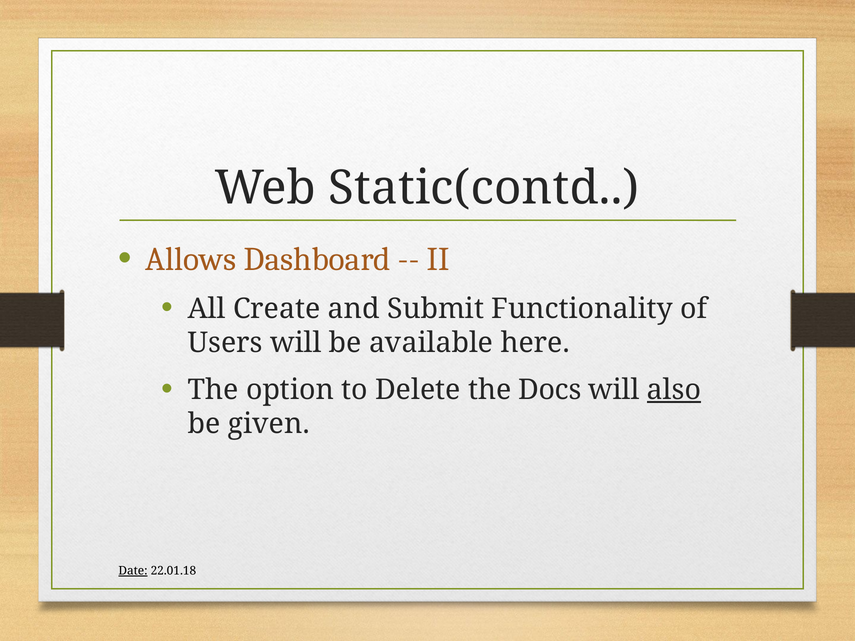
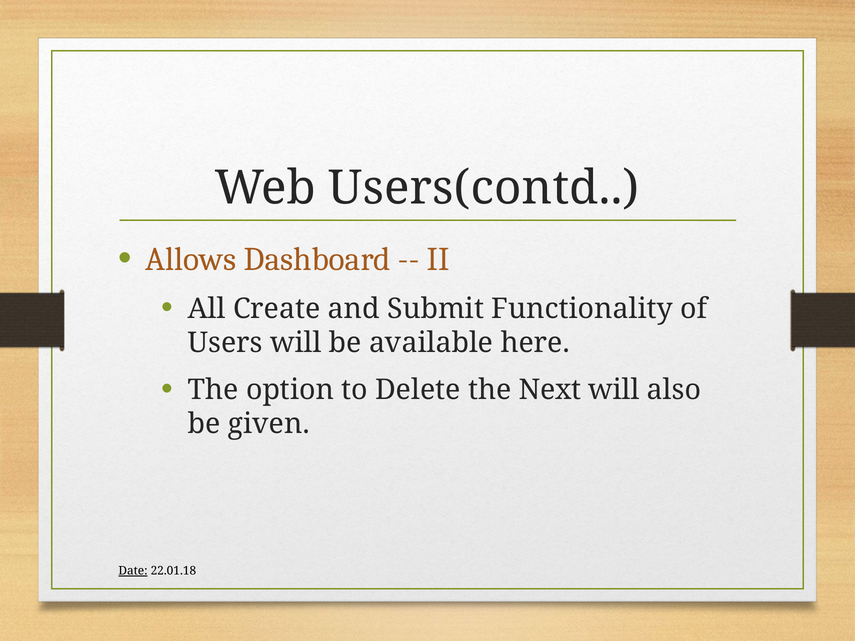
Static(contd: Static(contd -> Users(contd (484, 188)
Docs: Docs -> Next (550, 390)
also underline: present -> none (674, 390)
